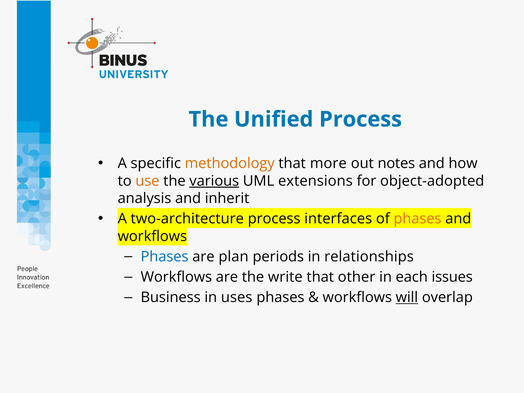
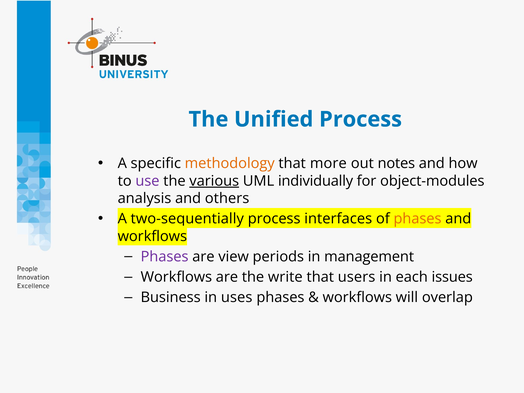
use colour: orange -> purple (147, 181)
extensions: extensions -> individually (316, 181)
object-adopted: object-adopted -> object-modules (432, 181)
inherit: inherit -> others (227, 198)
two-architecture: two-architecture -> two-sequentially (187, 219)
Phases colour: blue -> purple (165, 257)
plan: plan -> view (234, 257)
relationships: relationships -> management (369, 257)
other: other -> users (357, 277)
will underline: present -> none (407, 297)
